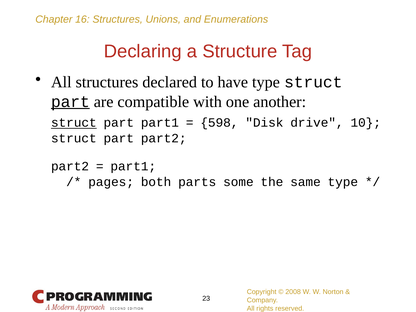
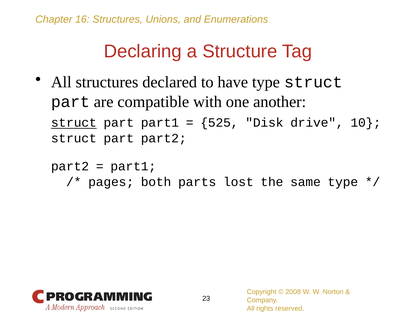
part underline: present -> none (70, 102)
598: 598 -> 525 (219, 123)
some: some -> lost (238, 182)
